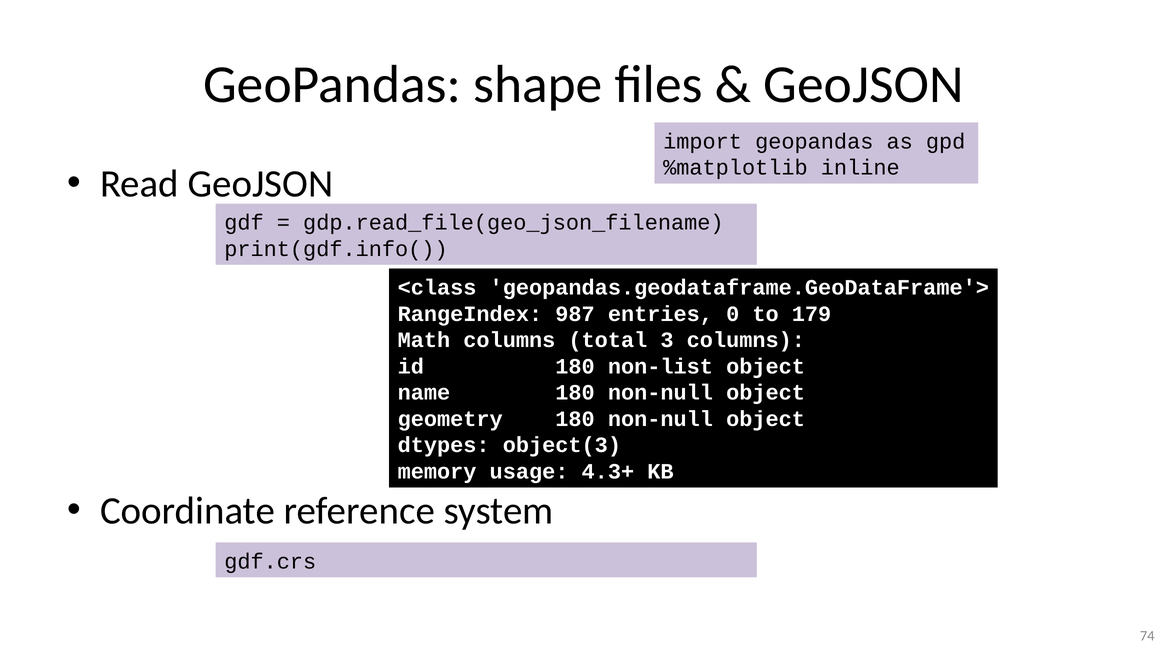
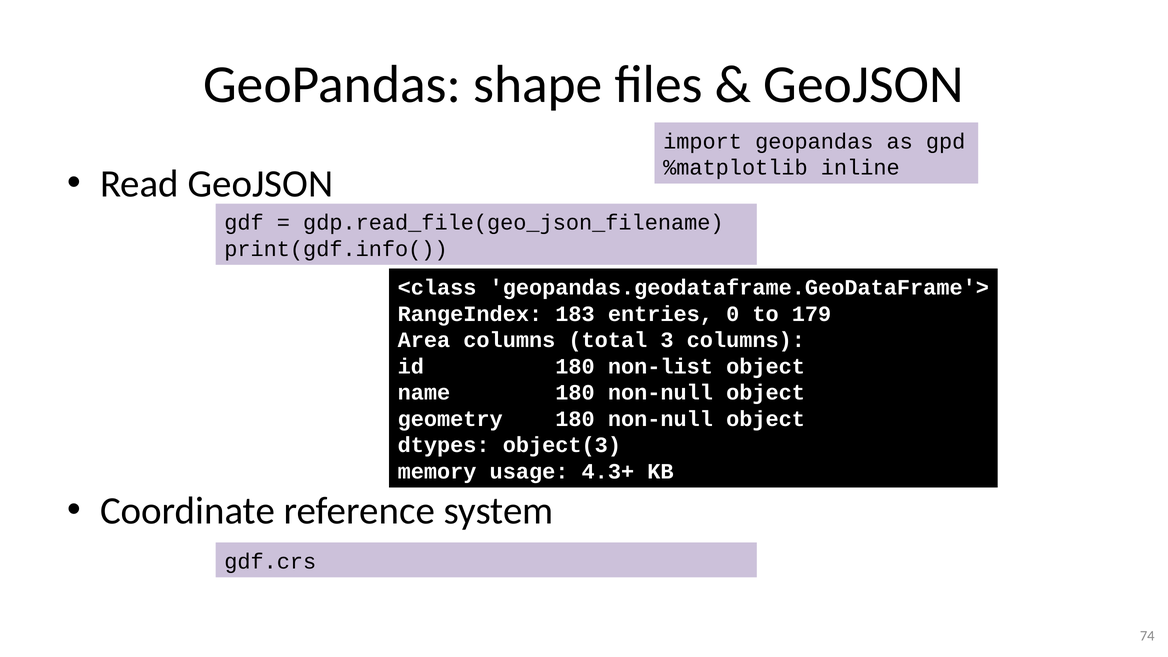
987: 987 -> 183 (575, 314)
Math: Math -> Area (424, 340)
